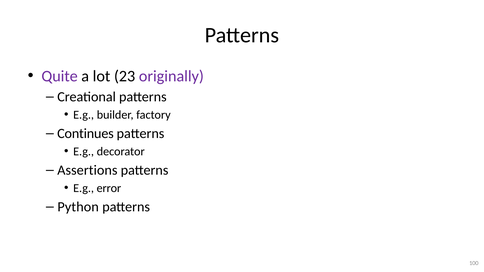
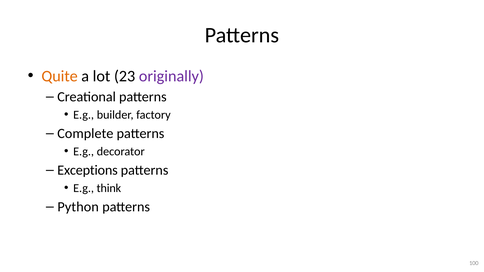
Quite colour: purple -> orange (60, 76)
Continues: Continues -> Complete (85, 134)
Assertions: Assertions -> Exceptions (87, 170)
error: error -> think (109, 188)
